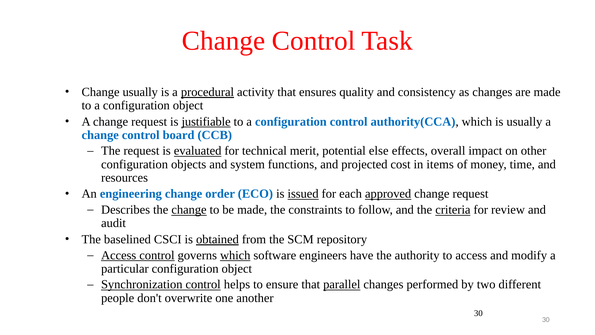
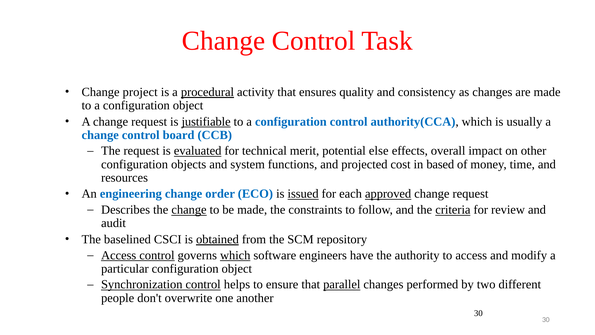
Change usually: usually -> project (140, 92)
items: items -> based (440, 164)
